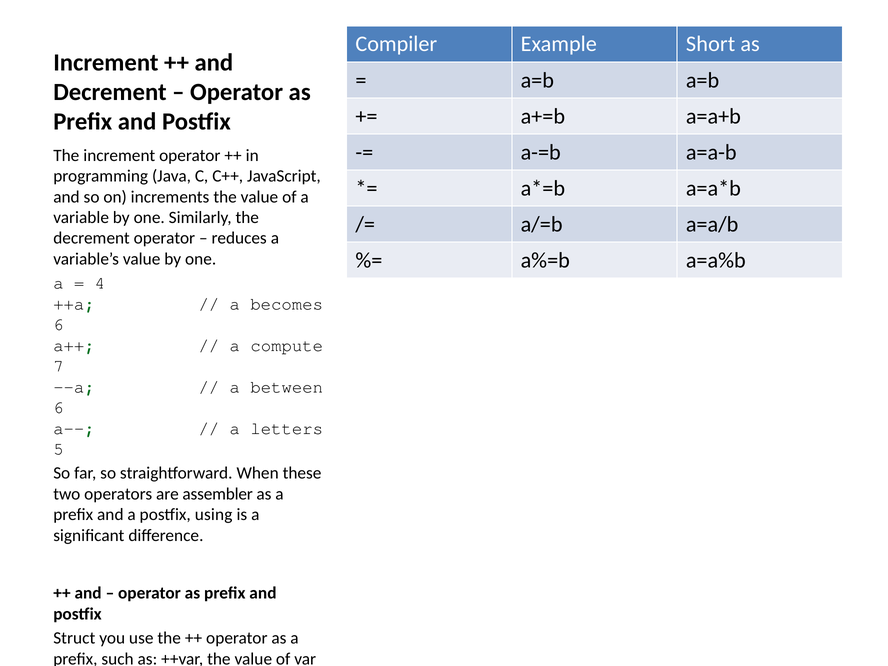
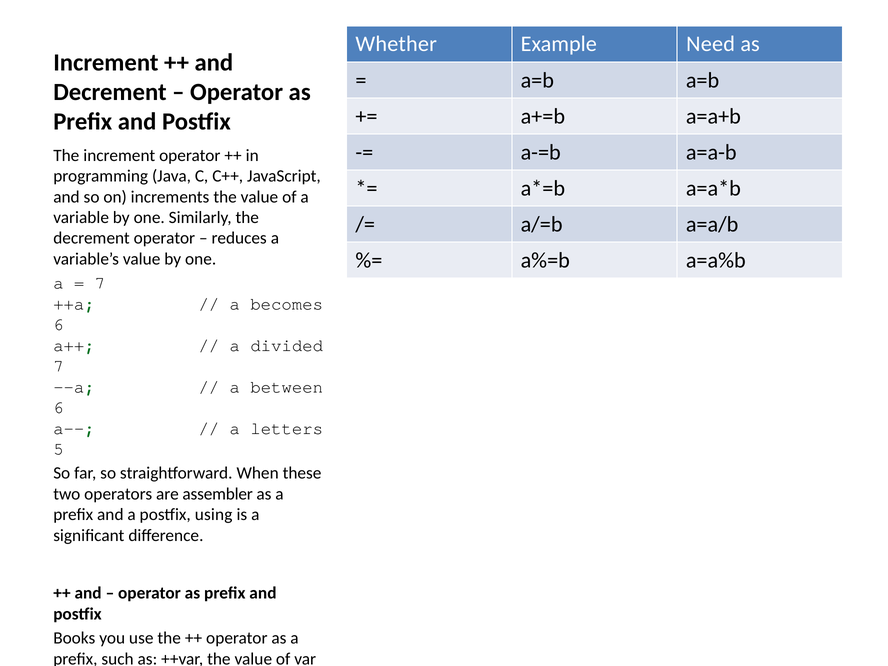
Compiler: Compiler -> Whether (396, 44)
Short: Short -> Need (711, 44)
4: 4 -> 7 (100, 283)
compute: compute -> divided (287, 345)
Struct: Struct -> Books (74, 638)
